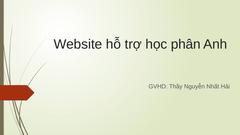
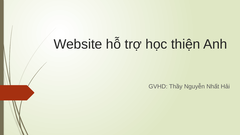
phân: phân -> thiện (186, 44)
